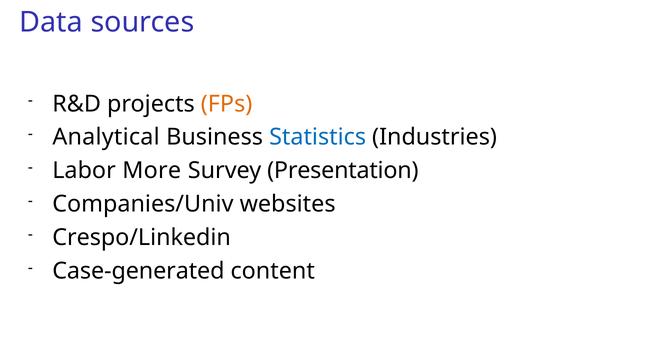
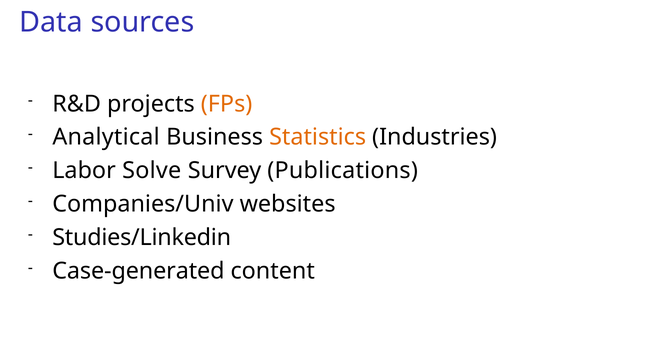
Statistics colour: blue -> orange (318, 137)
More: More -> Solve (152, 171)
Presentation: Presentation -> Publications (343, 171)
Crespo/Linkedin: Crespo/Linkedin -> Studies/Linkedin (142, 237)
